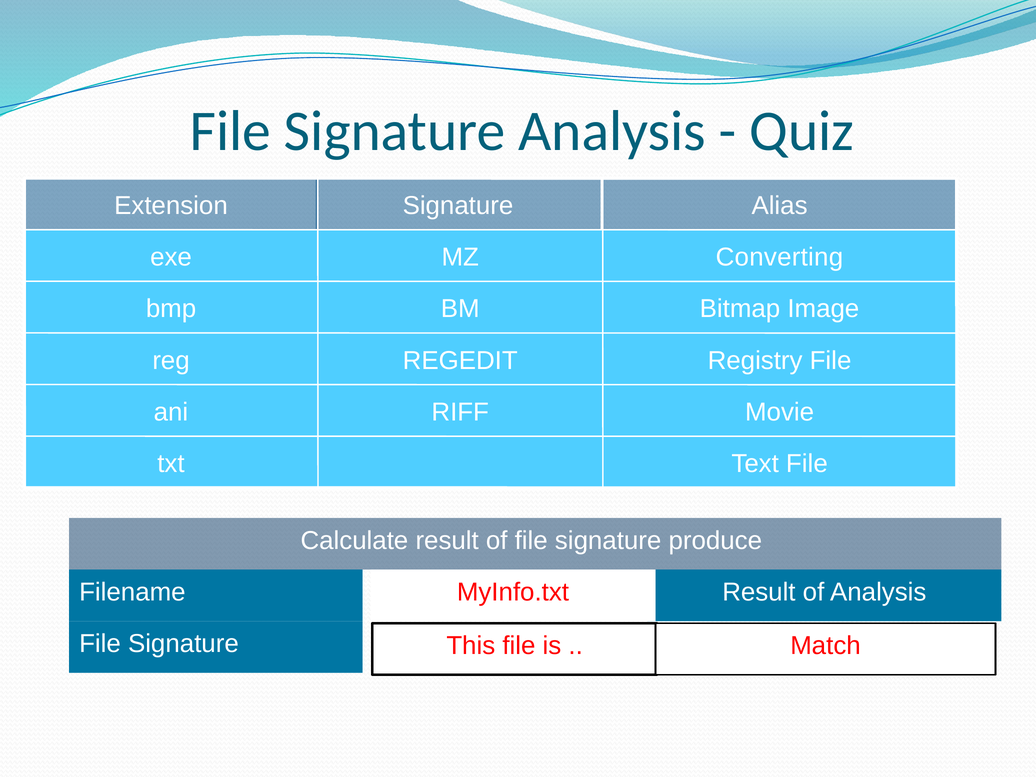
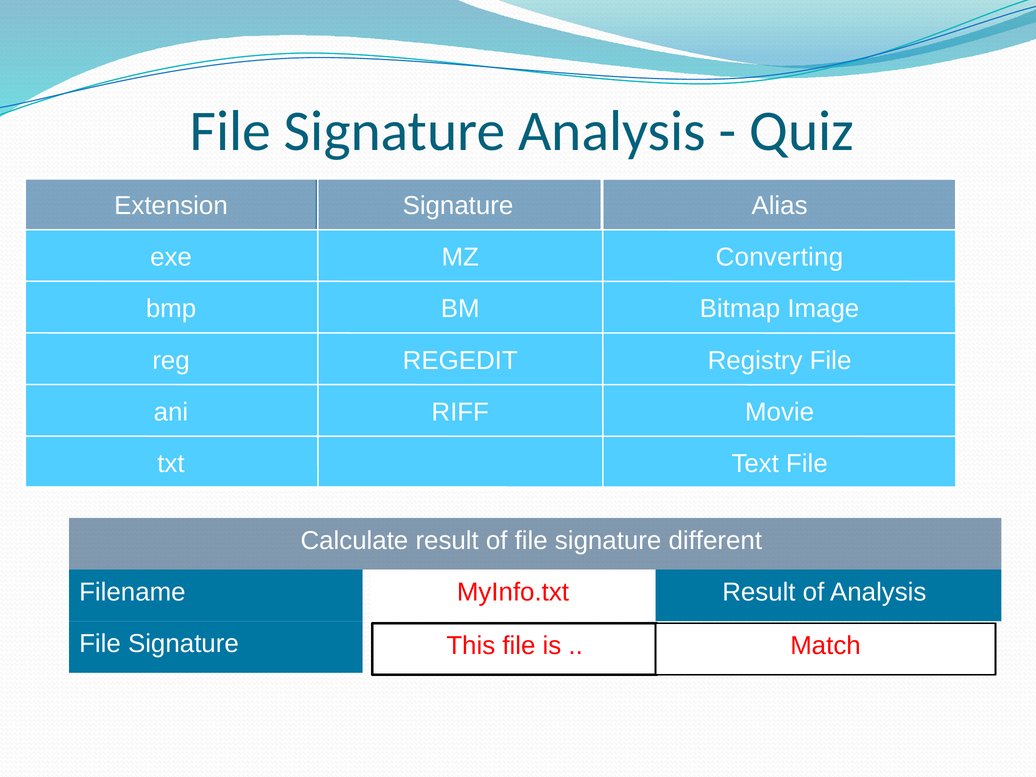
produce: produce -> different (715, 541)
